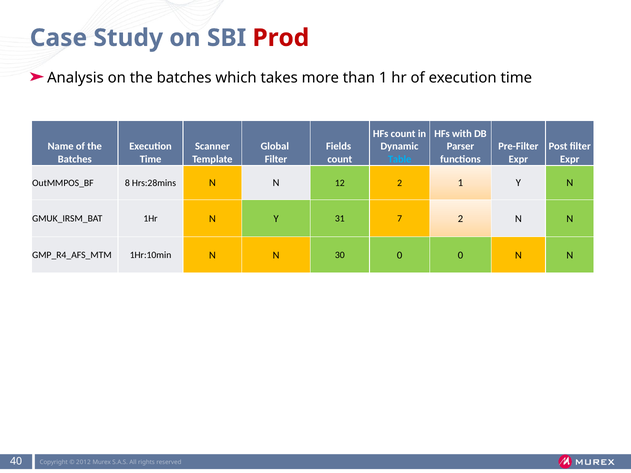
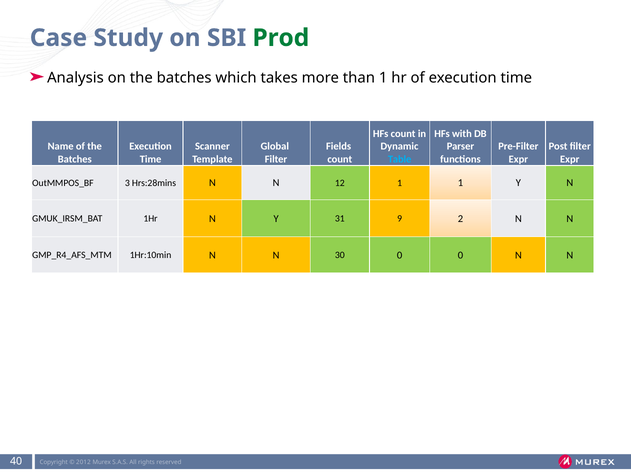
Prod colour: red -> green (281, 38)
8: 8 -> 3 (127, 183)
12 2: 2 -> 1 (400, 183)
7: 7 -> 9 (400, 219)
